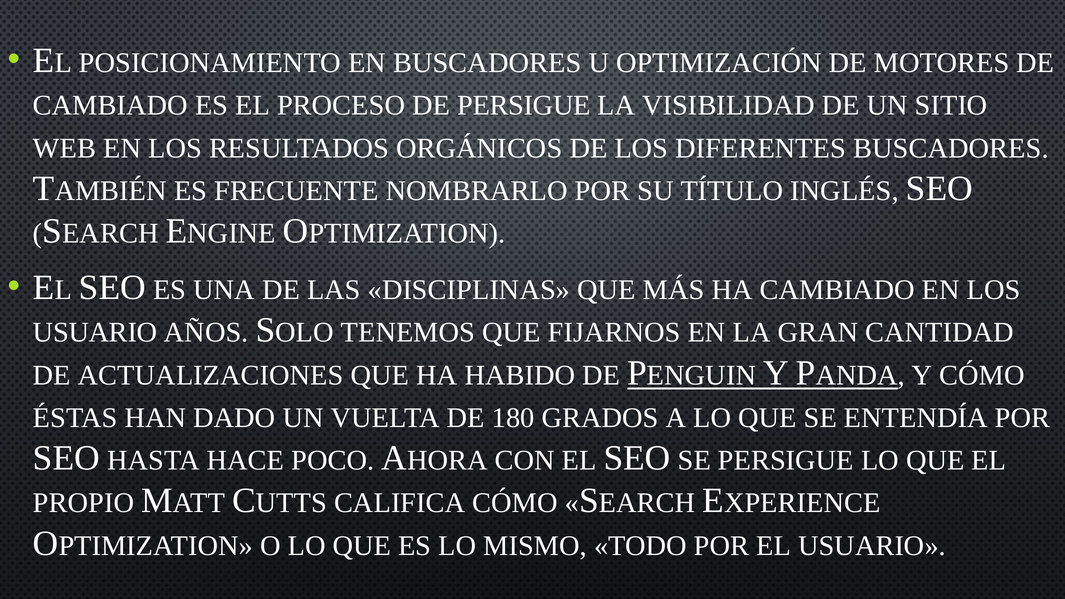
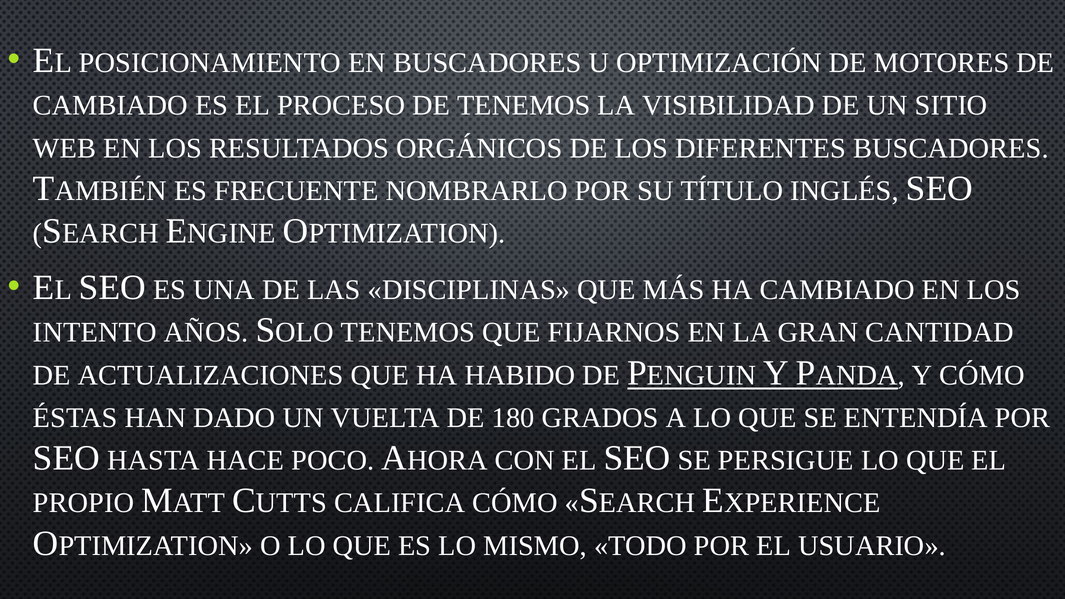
DE PERSIGUE: PERSIGUE -> TENEMOS (524, 106)
USUARIO: USUARIO -> INTENTO (95, 333)
